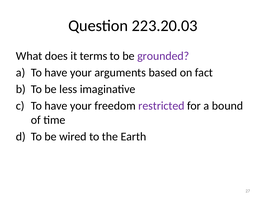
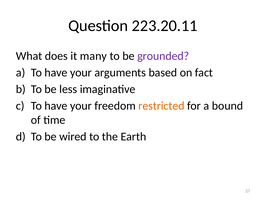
223.20.03: 223.20.03 -> 223.20.11 (165, 26)
terms: terms -> many (93, 56)
restricted colour: purple -> orange (161, 106)
